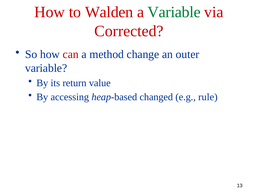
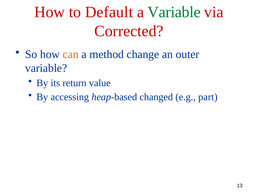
Walden: Walden -> Default (109, 12)
can colour: red -> orange (71, 54)
rule: rule -> part (208, 97)
